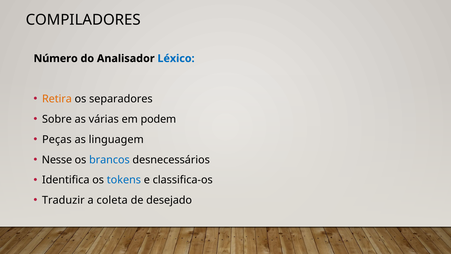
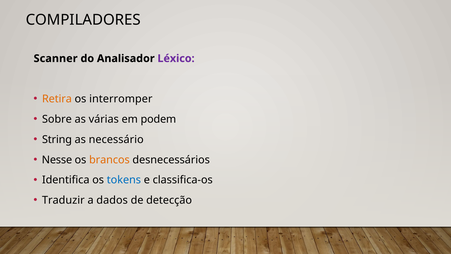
Número: Número -> Scanner (56, 58)
Léxico colour: blue -> purple (176, 58)
separadores: separadores -> interromper (121, 99)
Peças: Peças -> String (57, 139)
linguagem: linguagem -> necessário (116, 139)
brancos colour: blue -> orange (109, 160)
coleta: coleta -> dados (112, 200)
desejado: desejado -> detecção (169, 200)
